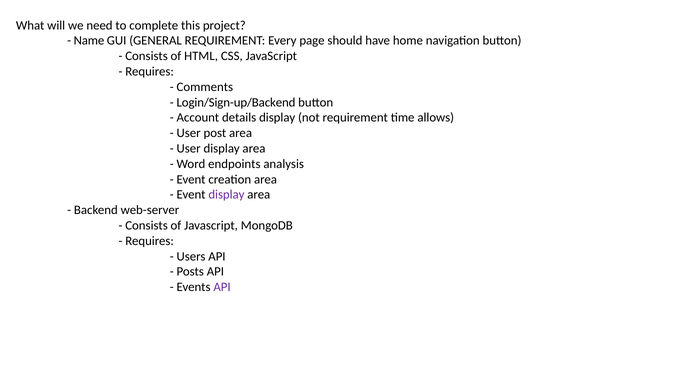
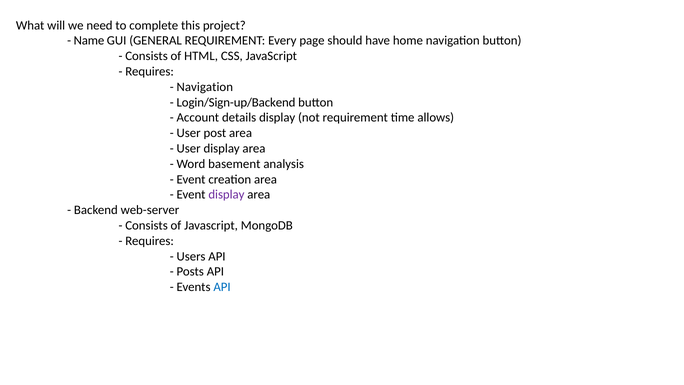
Comments: Comments -> Navigation (205, 87)
endpoints: endpoints -> basement (234, 164)
API colour: purple -> blue (222, 287)
